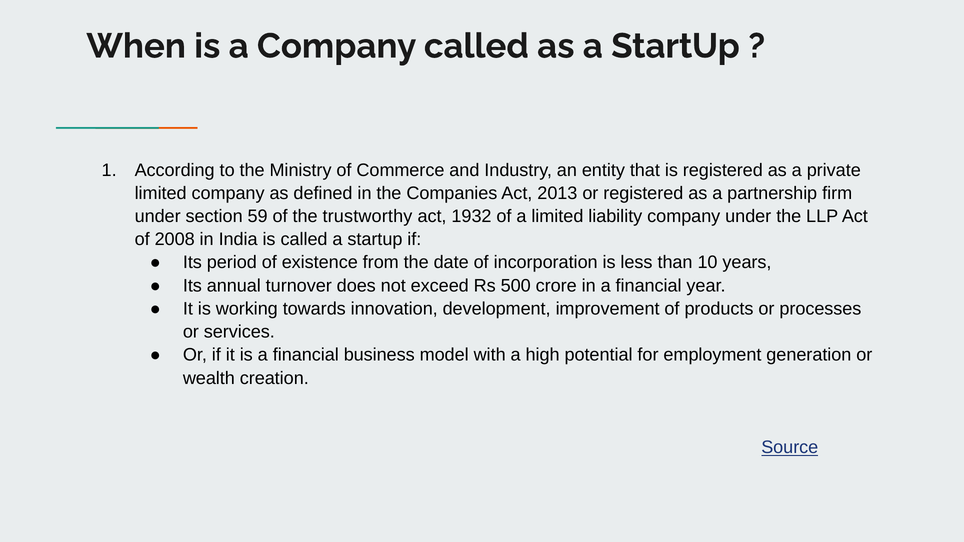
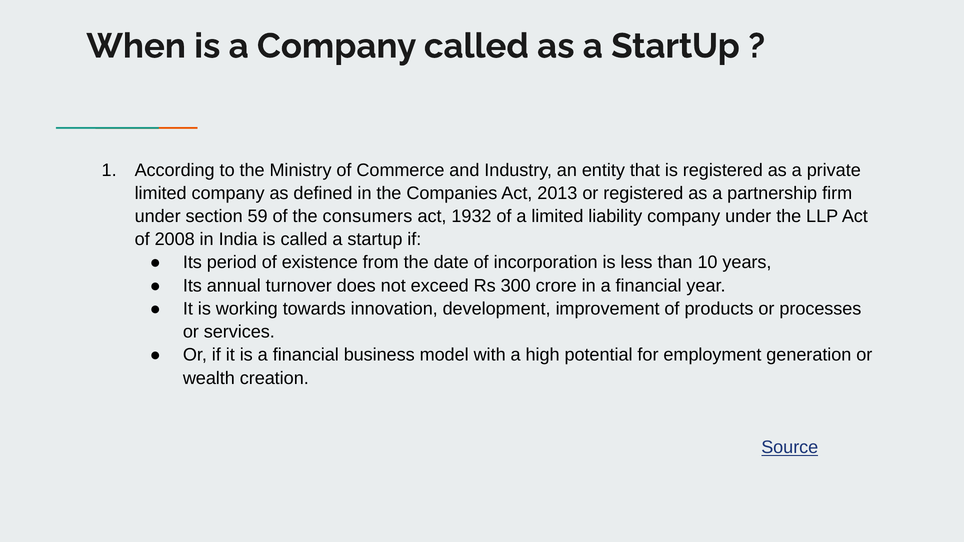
trustworthy: trustworthy -> consumers (367, 216)
500: 500 -> 300 (516, 286)
